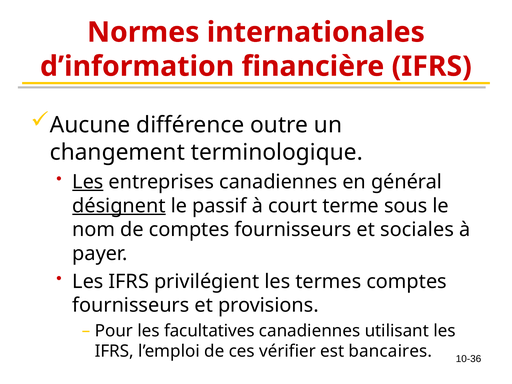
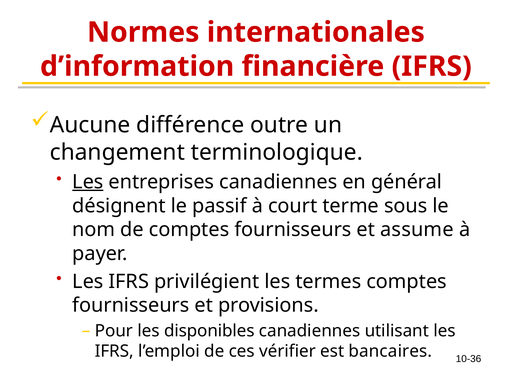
désignent underline: present -> none (119, 206)
sociales: sociales -> assume (417, 230)
facultatives: facultatives -> disponibles (209, 331)
